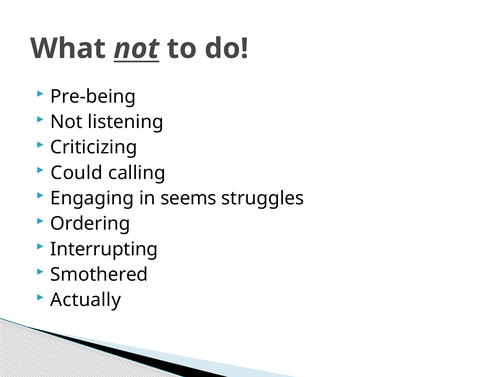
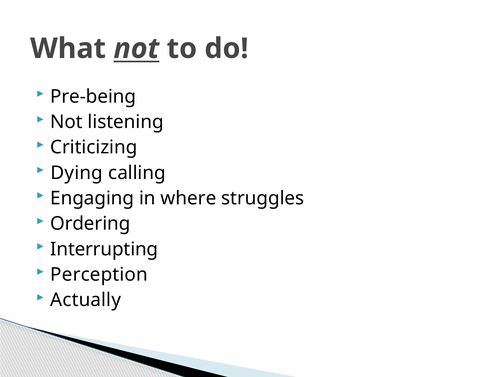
Could: Could -> Dying (77, 173)
seems: seems -> where (188, 198)
Smothered: Smothered -> Perception (99, 275)
